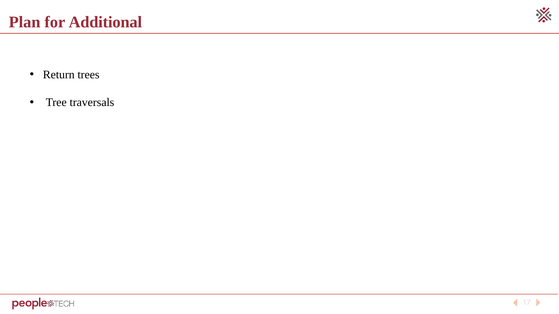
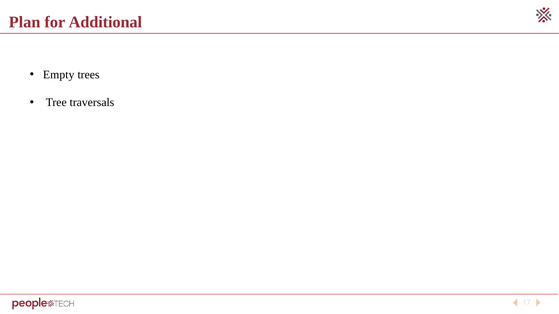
Return: Return -> Empty (59, 75)
